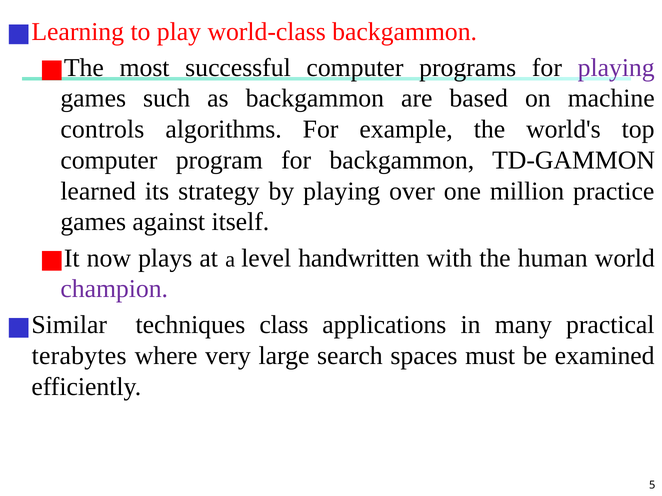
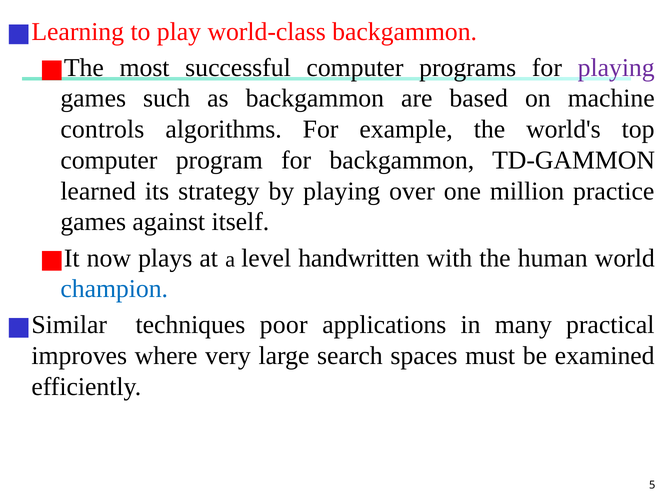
champion colour: purple -> blue (114, 289)
class: class -> poor (284, 325)
terabytes: terabytes -> improves (79, 356)
